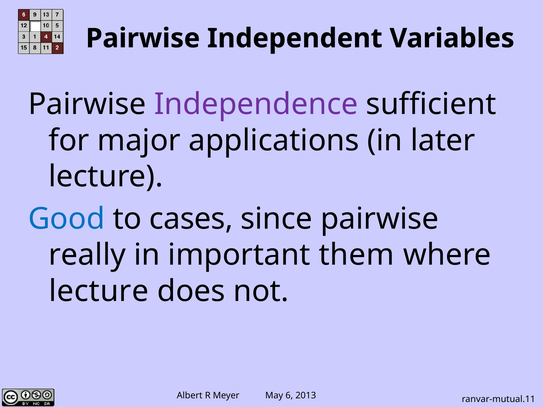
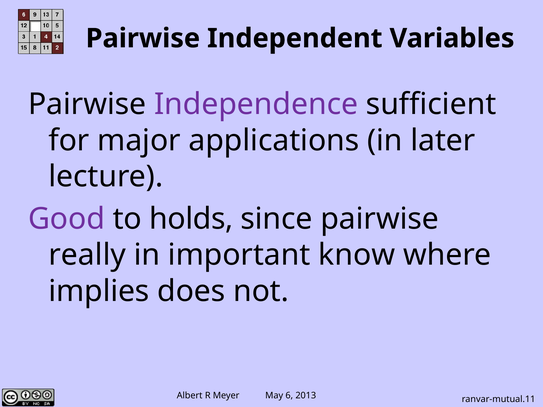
Good colour: blue -> purple (67, 219)
cases: cases -> holds (191, 219)
them: them -> know (357, 255)
lecture: lecture -> implies (99, 291)
